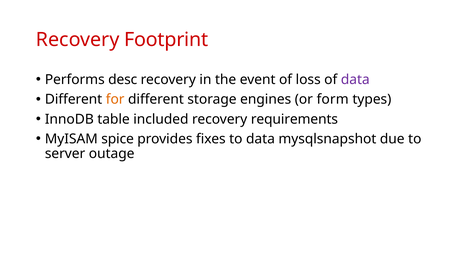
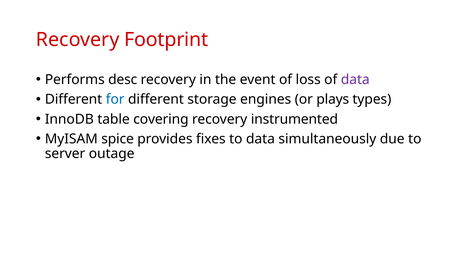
for colour: orange -> blue (115, 100)
form: form -> plays (333, 100)
included: included -> covering (161, 119)
requirements: requirements -> instrumented (294, 119)
mysqlsnapshot: mysqlsnapshot -> simultaneously (327, 139)
